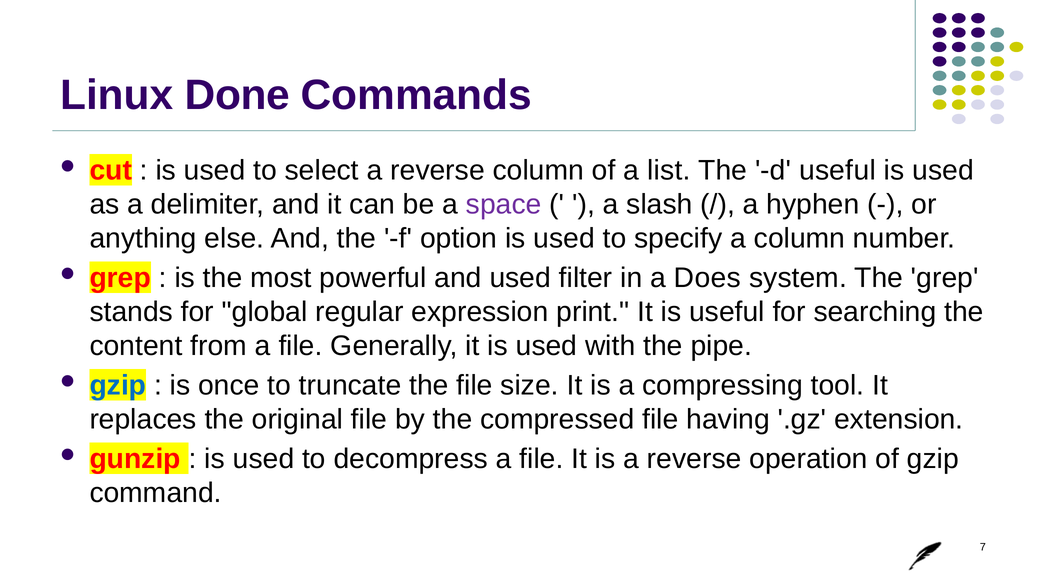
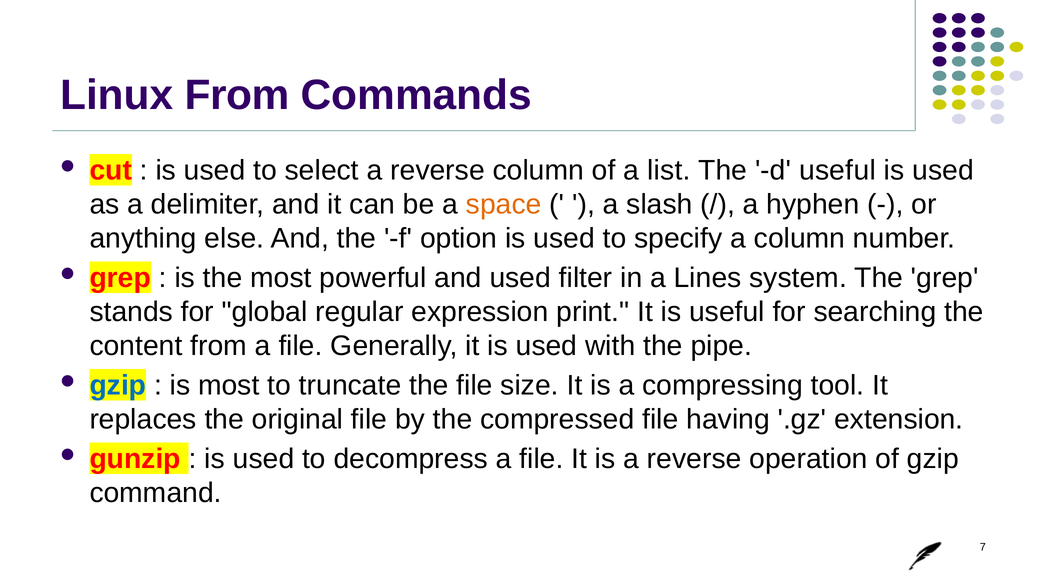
Linux Done: Done -> From (237, 95)
space colour: purple -> orange (504, 204)
Does: Does -> Lines (708, 278)
is once: once -> most (229, 386)
